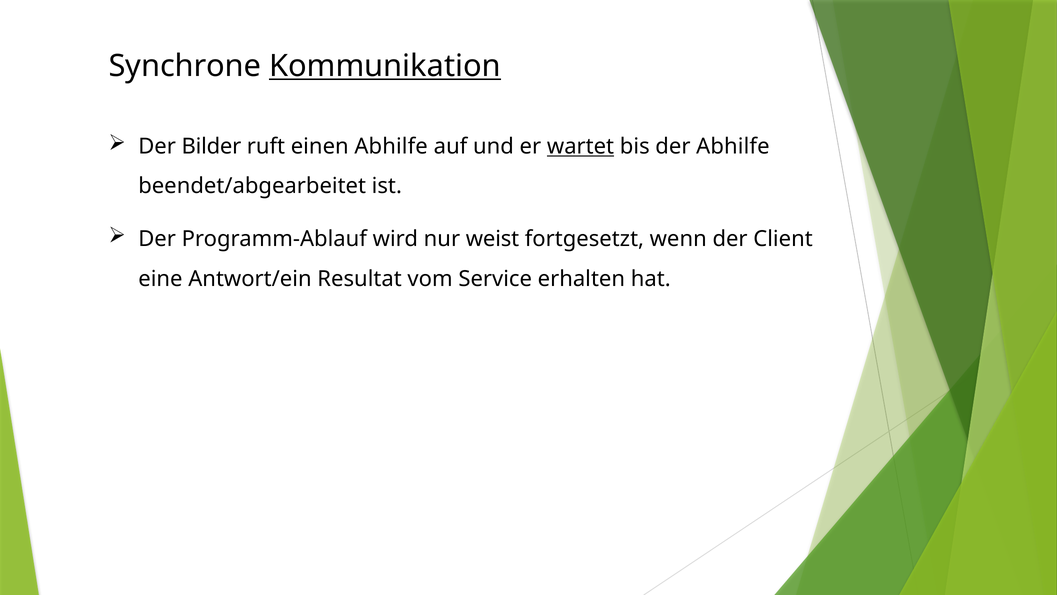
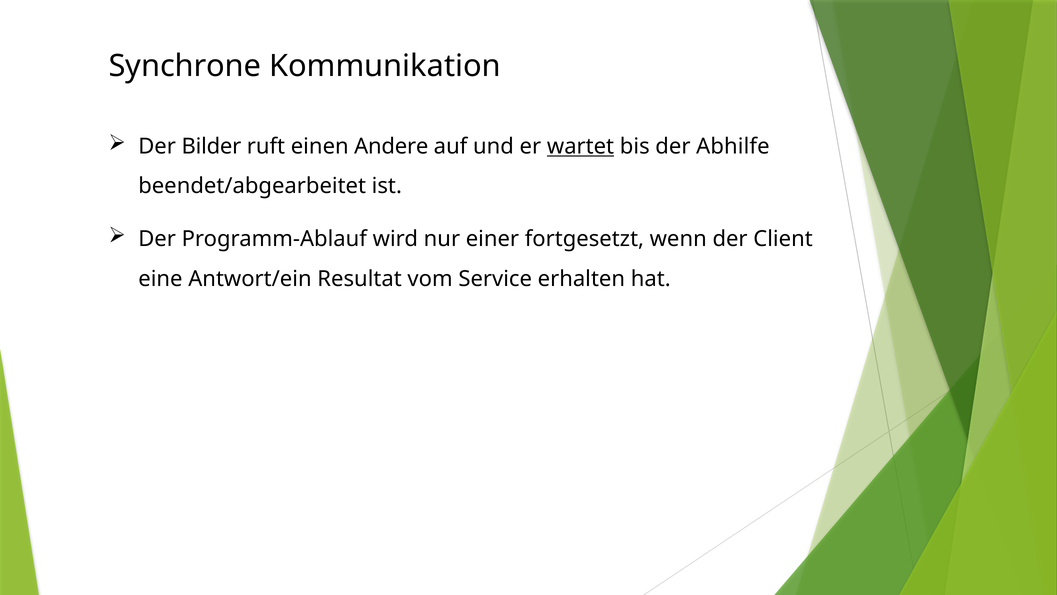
Kommunikation underline: present -> none (385, 66)
einen Abhilfe: Abhilfe -> Andere (391, 146)
weist: weist -> einer (492, 239)
